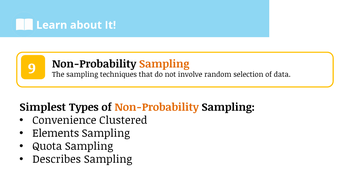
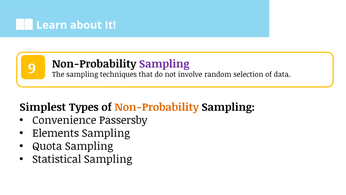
Sampling colour: orange -> purple (164, 64)
Clustered: Clustered -> Passersby (123, 120)
Describes: Describes -> Statistical (57, 159)
